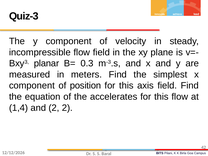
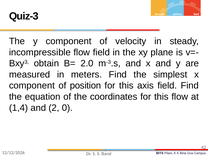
planar: planar -> obtain (46, 63)
0.3: 0.3 -> 2.0 (87, 63)
accelerates: accelerates -> coordinates (114, 97)
2 2: 2 -> 0 (67, 108)
